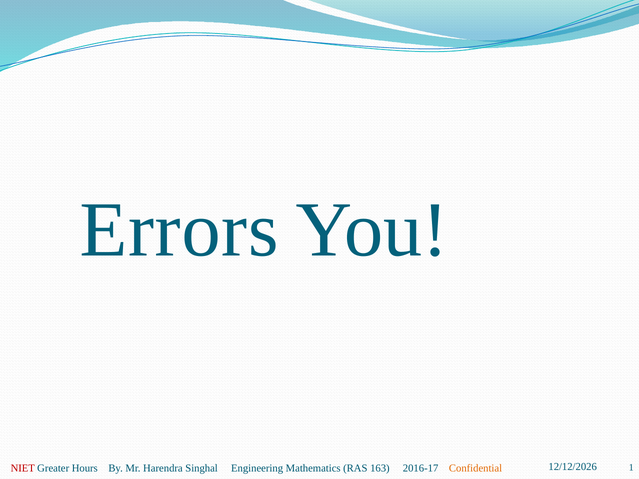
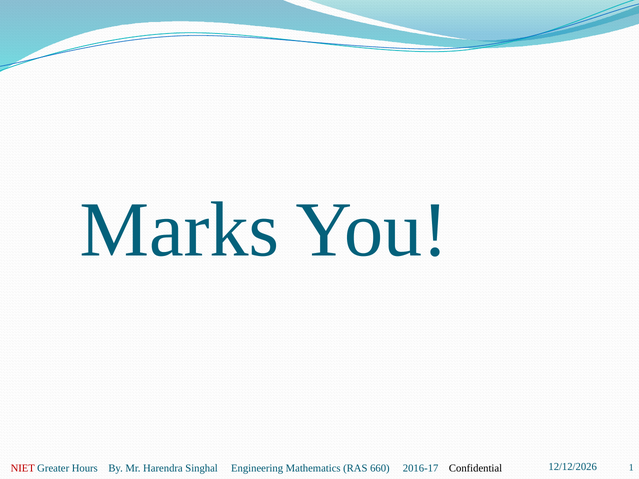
Errors: Errors -> Marks (180, 230)
163: 163 -> 660 (380, 468)
Confidential colour: orange -> black (476, 468)
